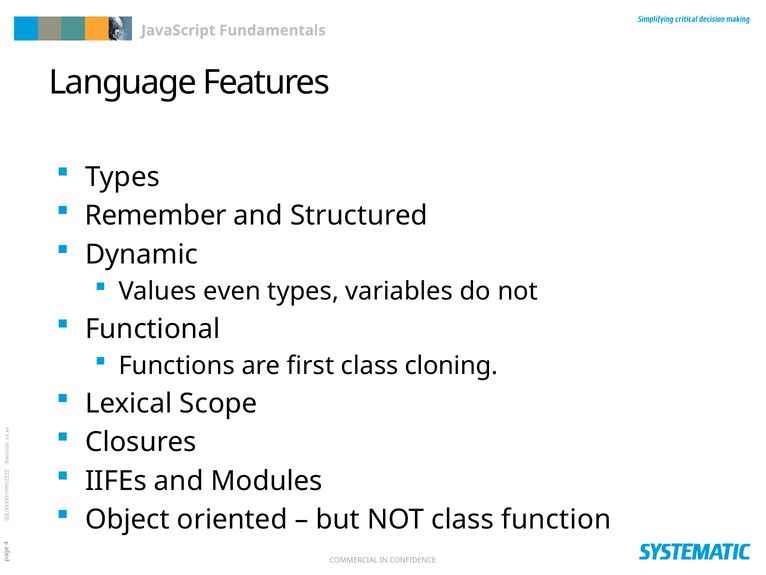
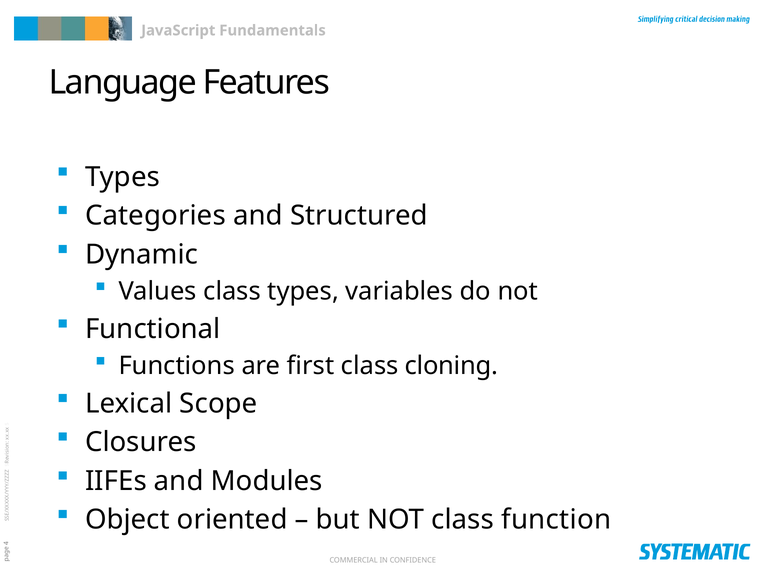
Remember: Remember -> Categories (156, 216)
Values even: even -> class (232, 291)
